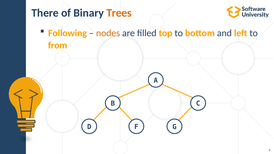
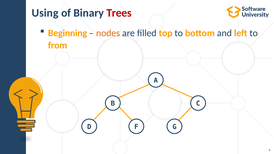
There: There -> Using (45, 13)
Trees colour: orange -> red (119, 13)
Following: Following -> Beginning (68, 33)
